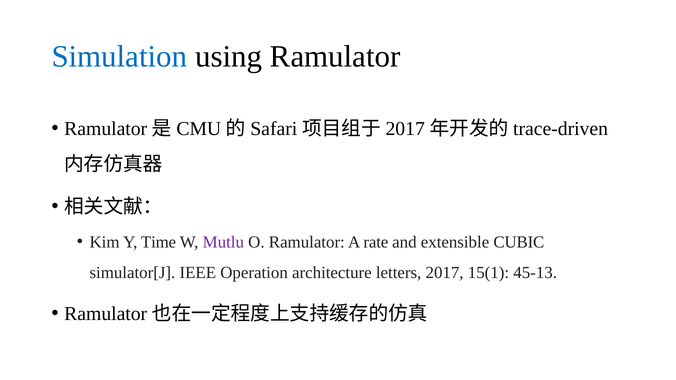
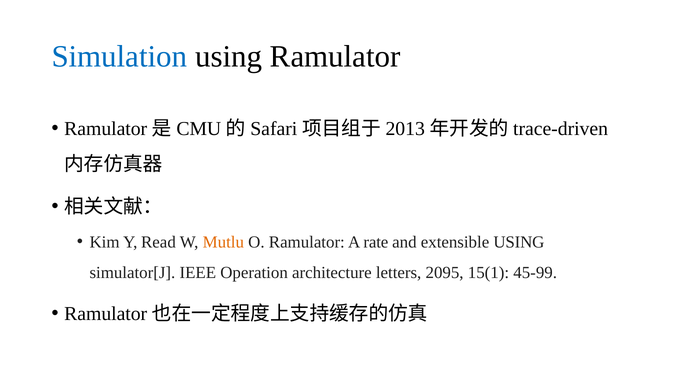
2017: 2017 -> 2013 (405, 129)
Time: Time -> Read (158, 242)
Mutlu colour: purple -> orange (223, 242)
extensible CUBIC: CUBIC -> USING (519, 242)
letters 2017: 2017 -> 2095 (445, 273)
45-13: 45-13 -> 45-99 (535, 273)
